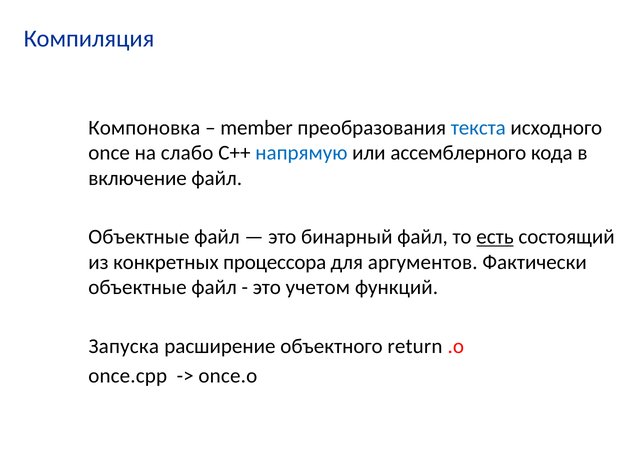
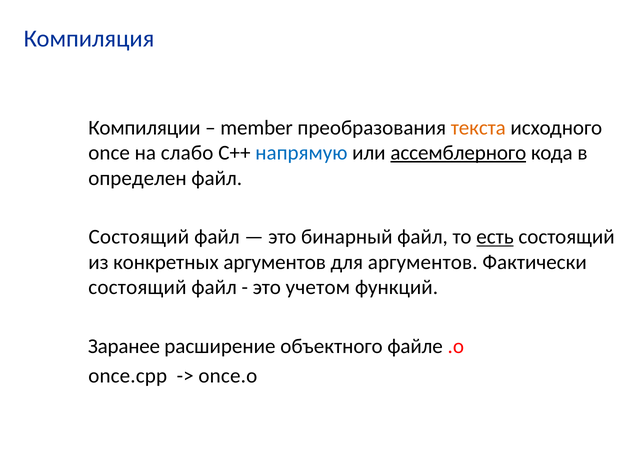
Компоновка: Компоновка -> Компиляции (144, 128)
текста colour: blue -> orange (478, 128)
ассемблерного underline: none -> present (458, 153)
включение: включение -> определен (137, 178)
Объектные: Объектные -> Состоящий (139, 237)
конкретных процессора: процессора -> аргументов (275, 262)
объектные: объектные -> состоящий (137, 288)
Запуска: Запуска -> Заранее (124, 346)
return: return -> файле (415, 346)
